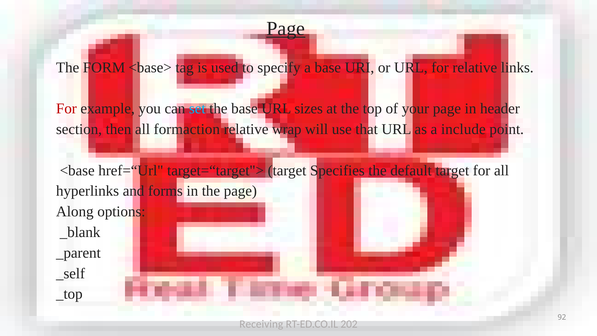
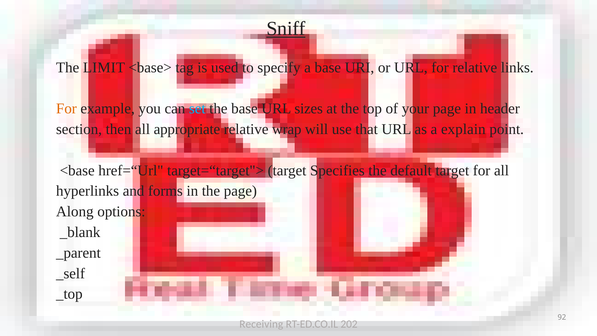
Page: Page -> Sniff (286, 29)
FORM: FORM -> LIMIT (104, 67)
For colour: red -> orange (66, 109)
formaction: formaction -> appropriate (187, 129)
include: include -> explain (463, 129)
